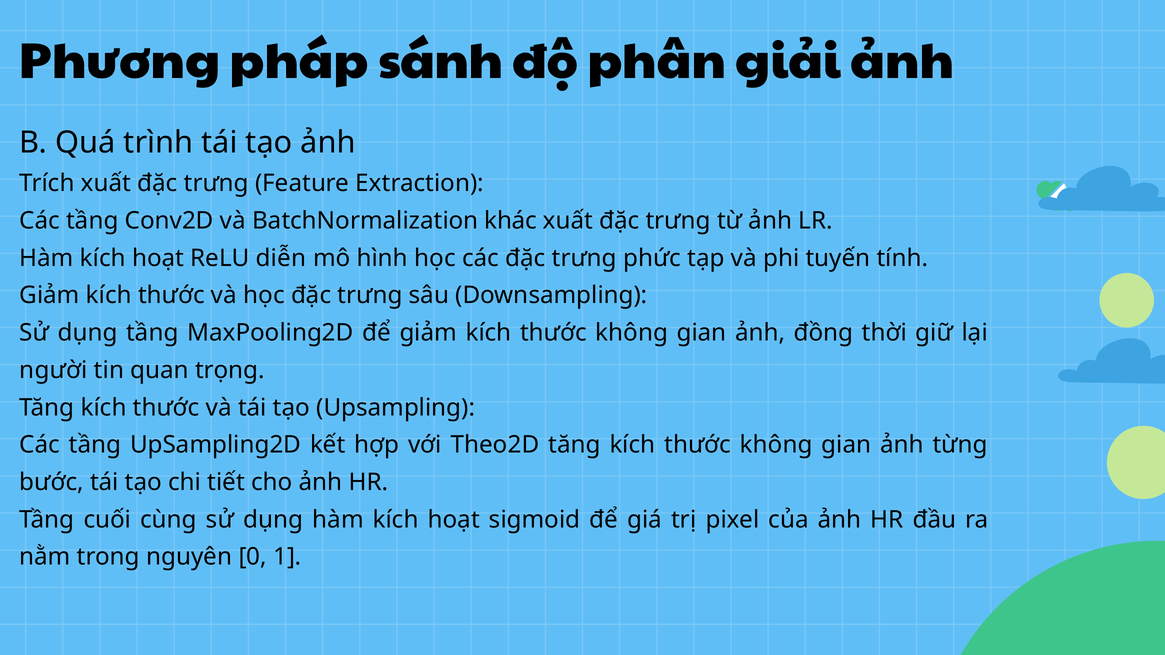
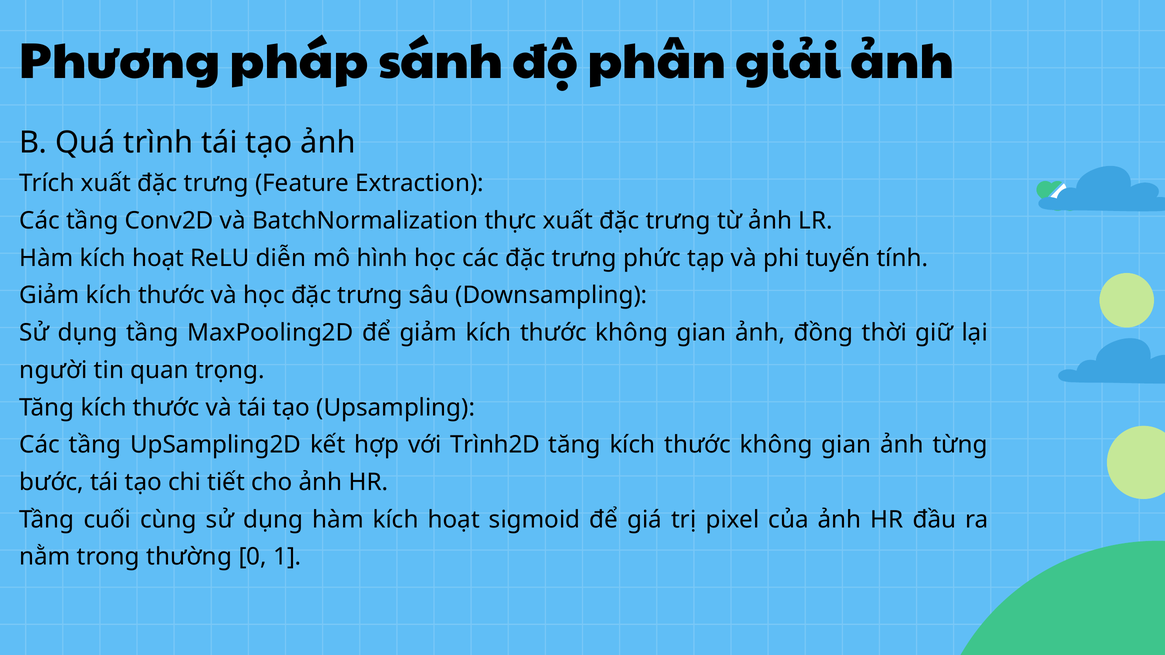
khác: khác -> thực (511, 221)
Theo2D: Theo2D -> Trình2D (495, 445)
nguyên: nguyên -> thường (189, 557)
